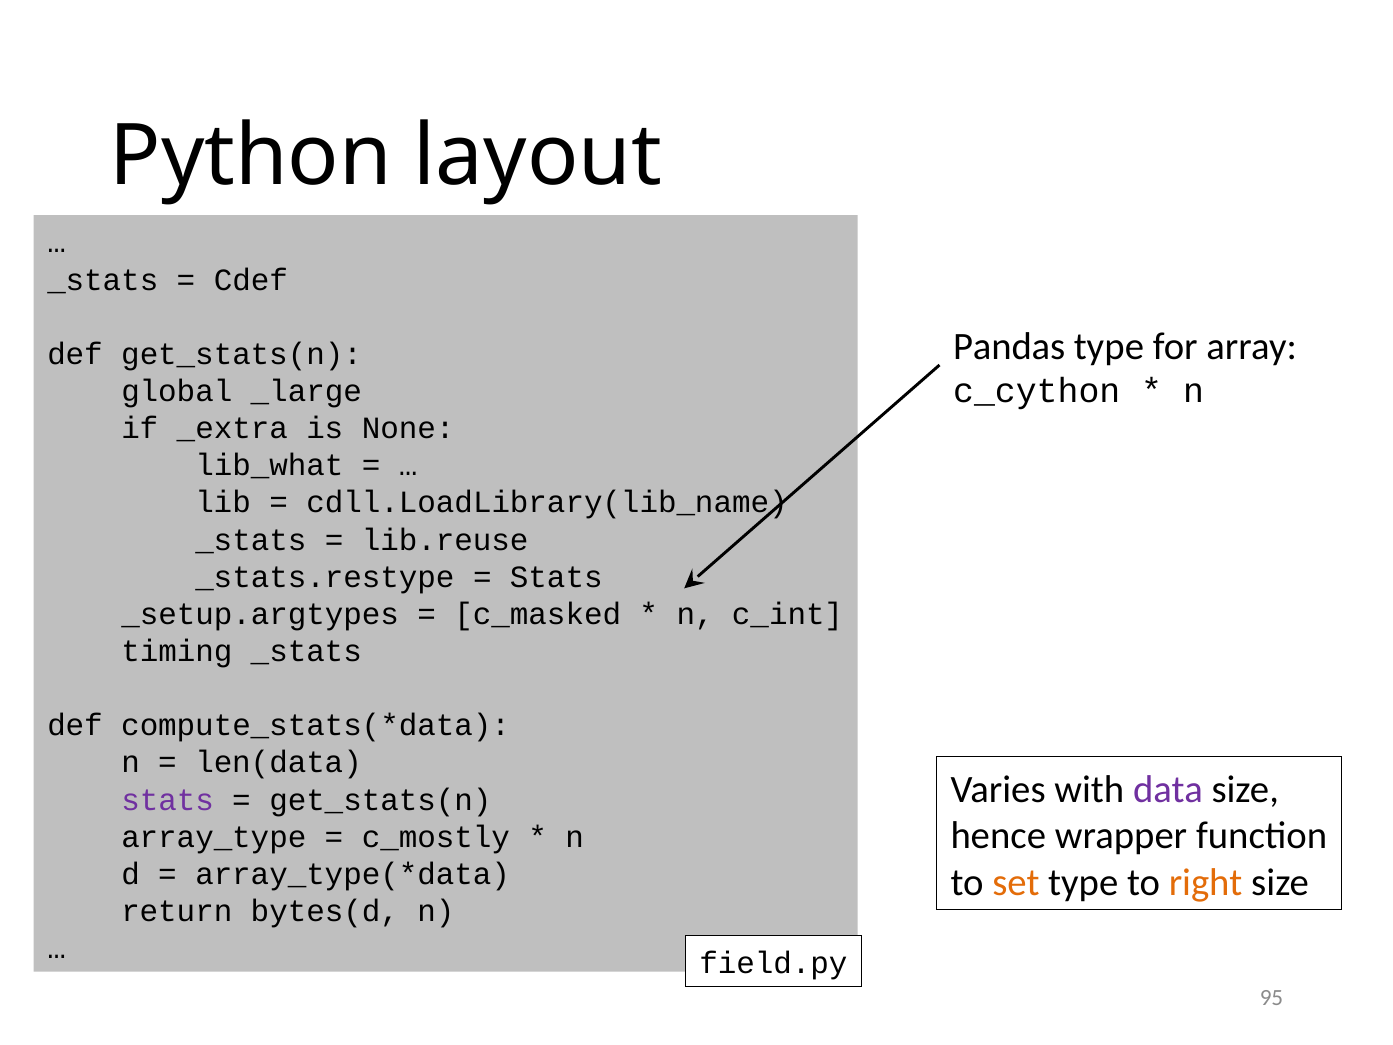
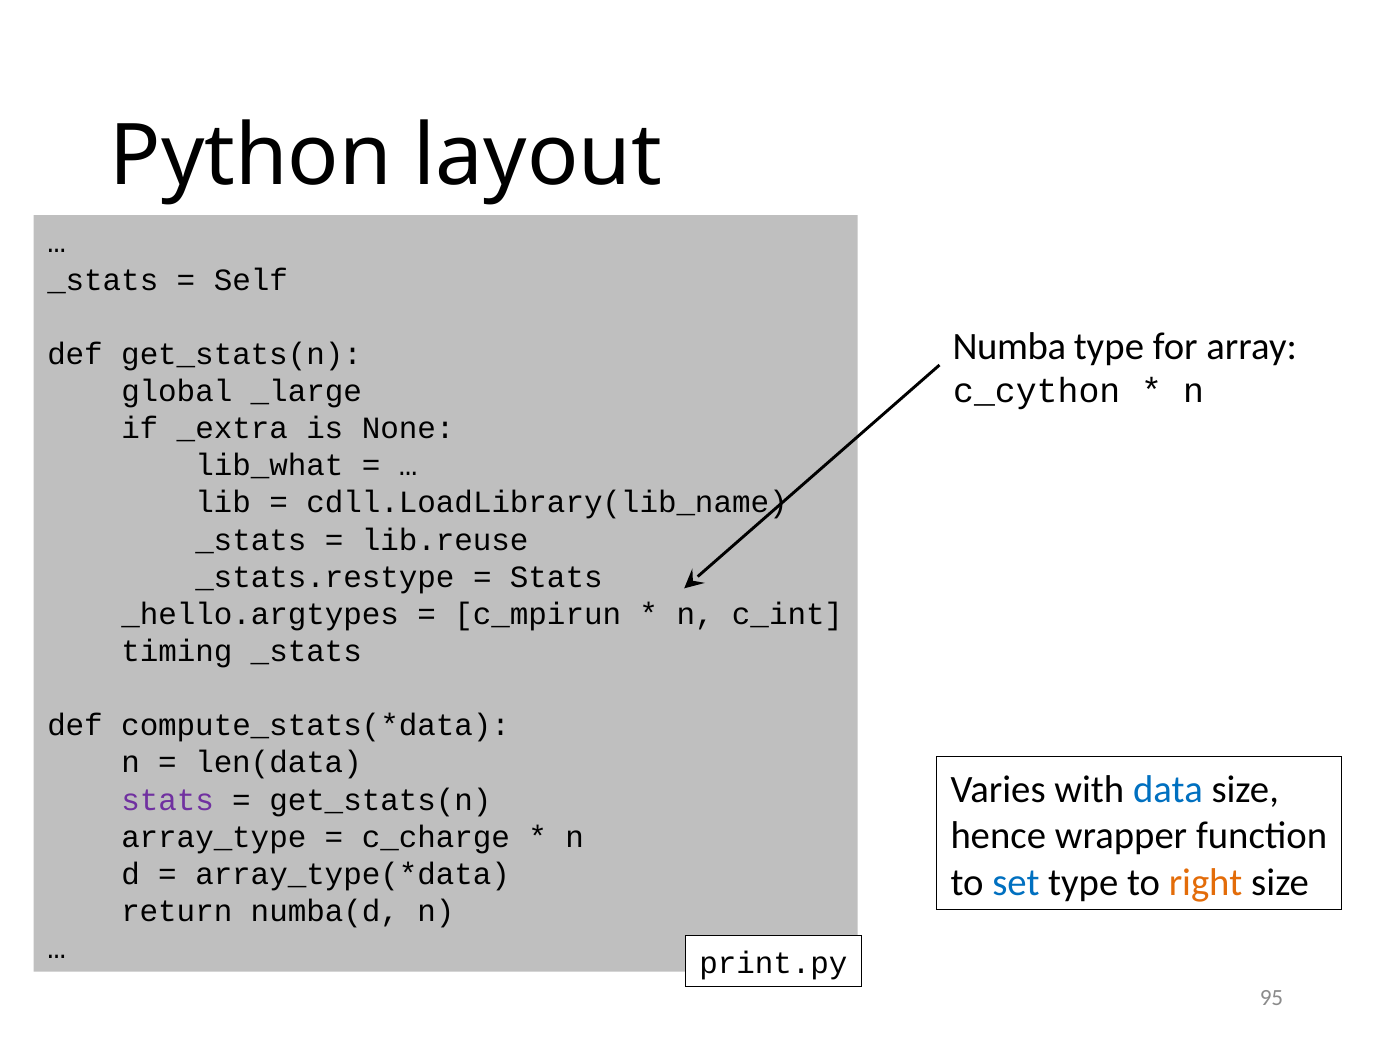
Cdef: Cdef -> Self (251, 280)
Pandas: Pandas -> Numba (1009, 347)
_setup.argtypes: _setup.argtypes -> _hello.argtypes (260, 614)
c_masked: c_masked -> c_mpirun (538, 614)
data colour: purple -> blue (1168, 789)
c_mostly: c_mostly -> c_charge (436, 837)
set colour: orange -> blue (1016, 882)
bytes(d: bytes(d -> numba(d (325, 911)
field.py: field.py -> print.py (773, 963)
